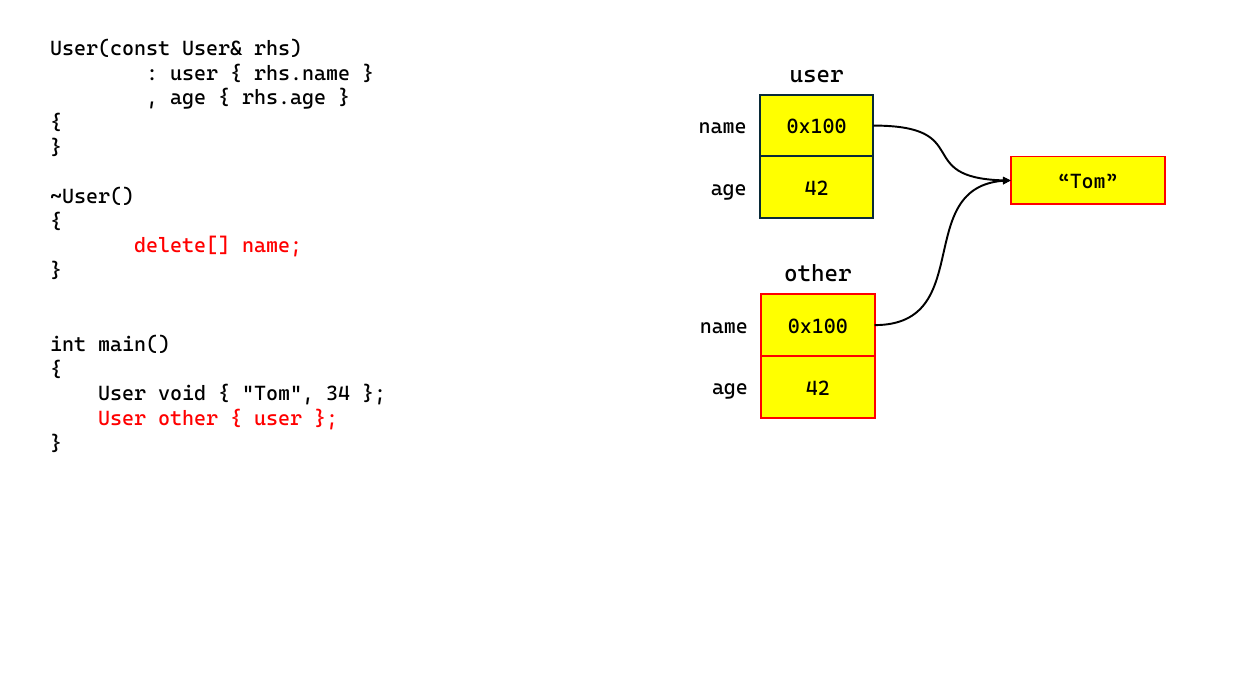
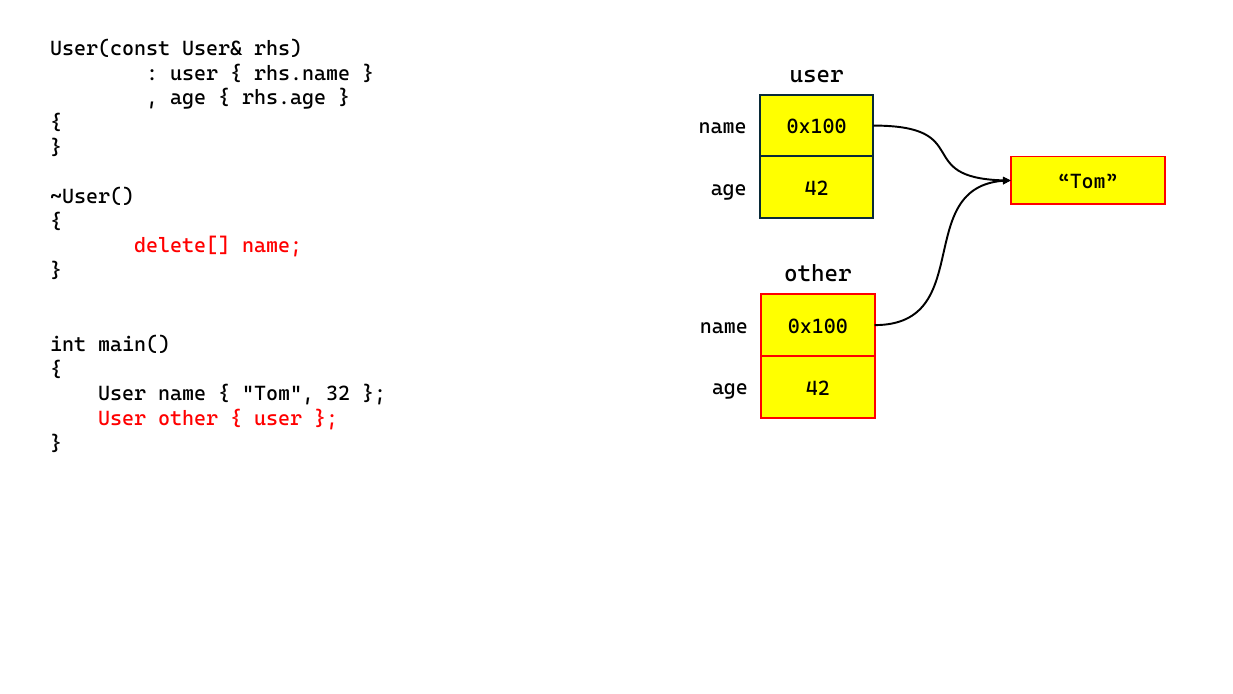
User void: void -> name (182, 394)
34: 34 -> 32 (338, 394)
